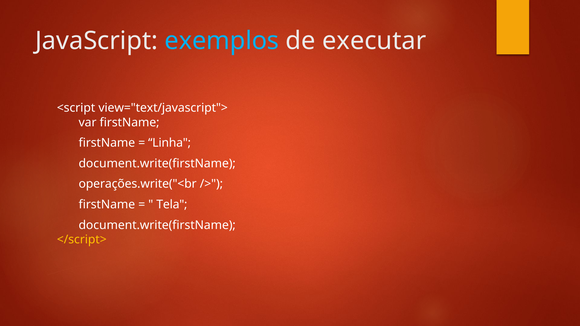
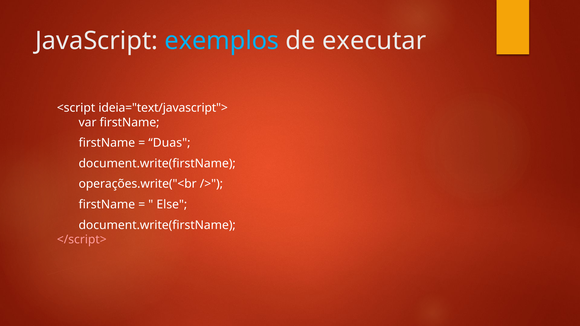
view="text/javascript">: view="text/javascript"> -> ideia="text/javascript"> (163, 108)
Linha: Linha -> Duas (169, 143)
Tela: Tela -> Else (172, 205)
</script> colour: yellow -> pink (82, 240)
